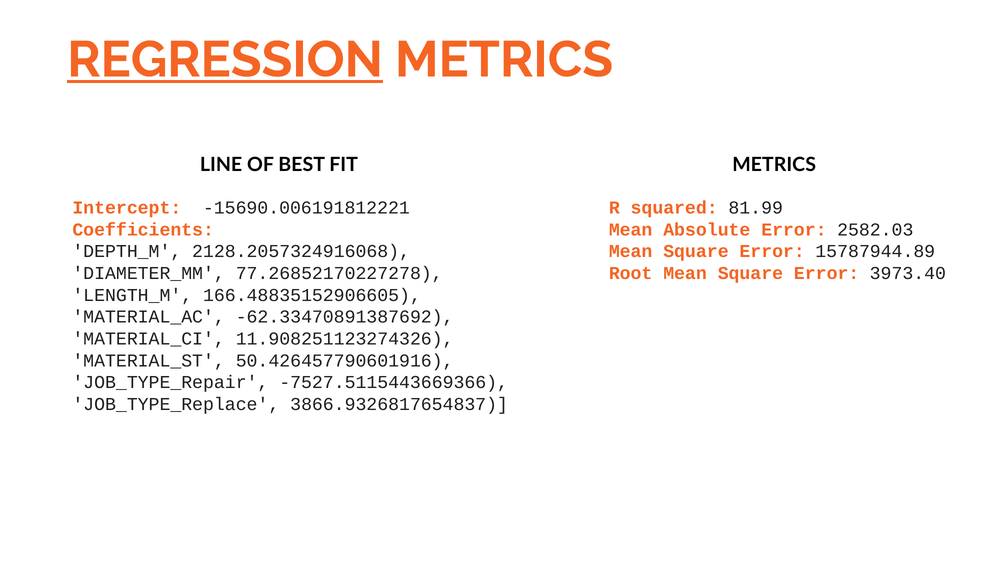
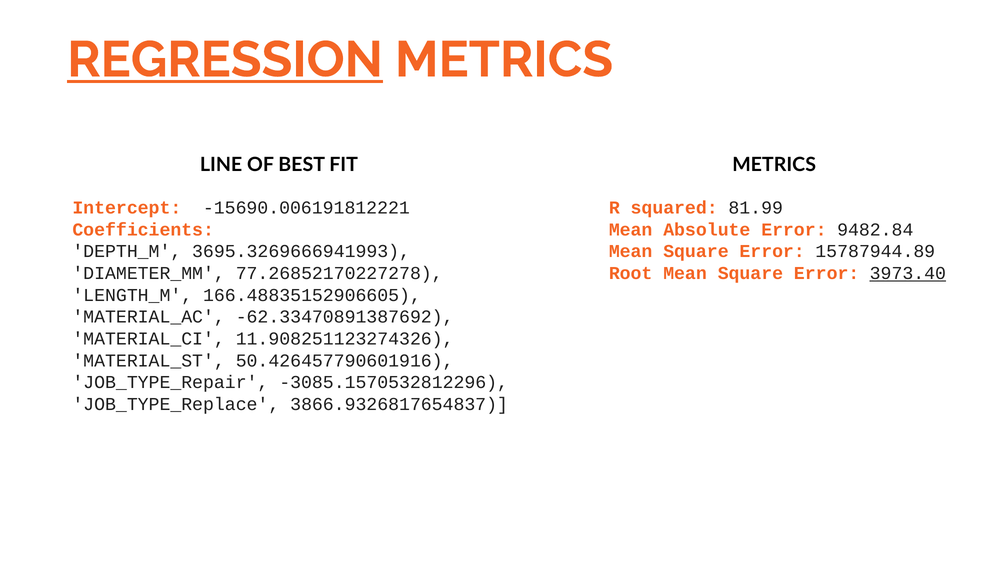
2582.03: 2582.03 -> 9482.84 (875, 230)
2128.2057324916068: 2128.2057324916068 -> 3695.3269666941993 (301, 252)
3973.40 underline: none -> present (908, 273)
-7527.5115443669366: -7527.5115443669366 -> -3085.1570532812296 (394, 383)
